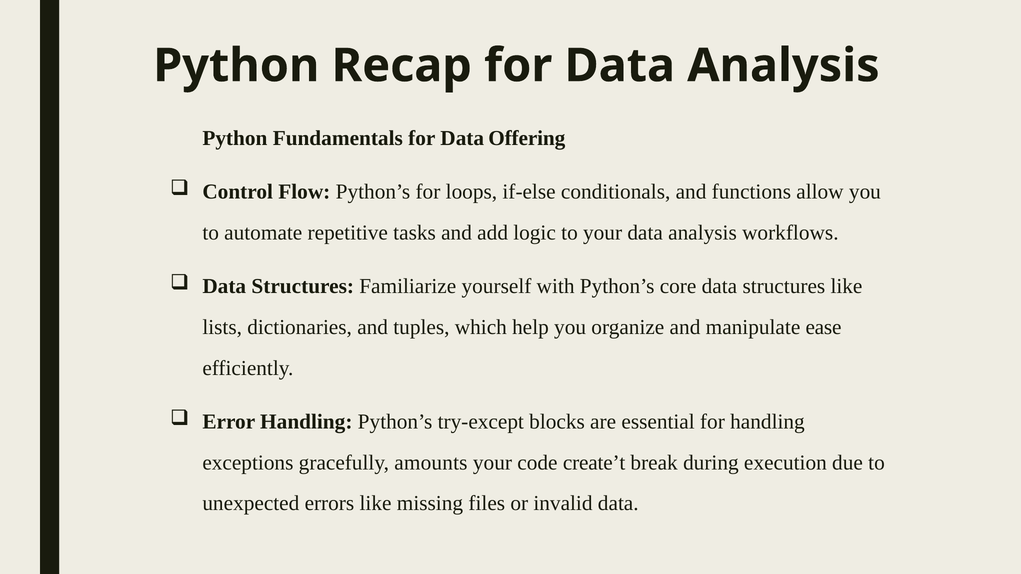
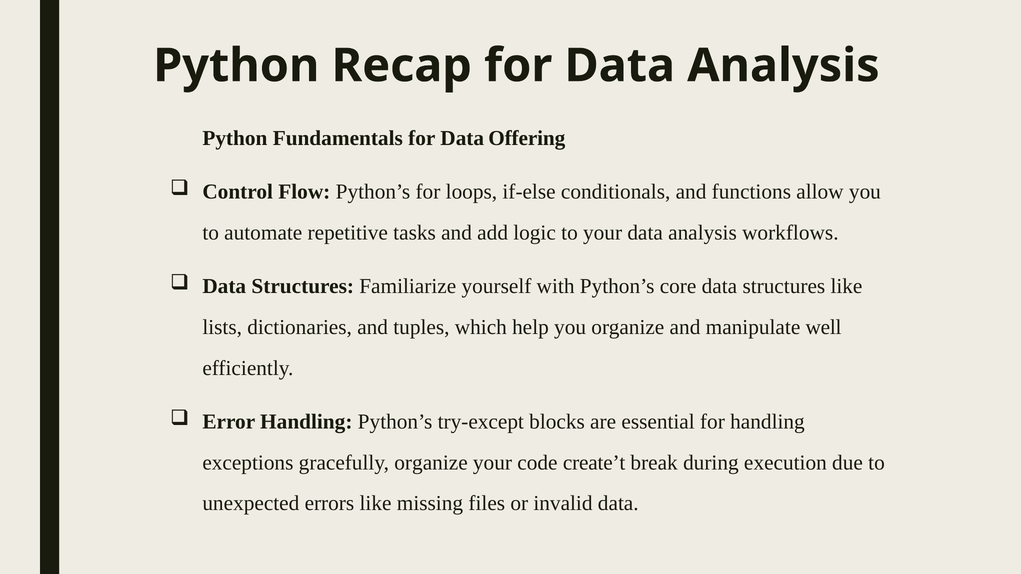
ease: ease -> well (823, 327)
gracefully amounts: amounts -> organize (431, 463)
